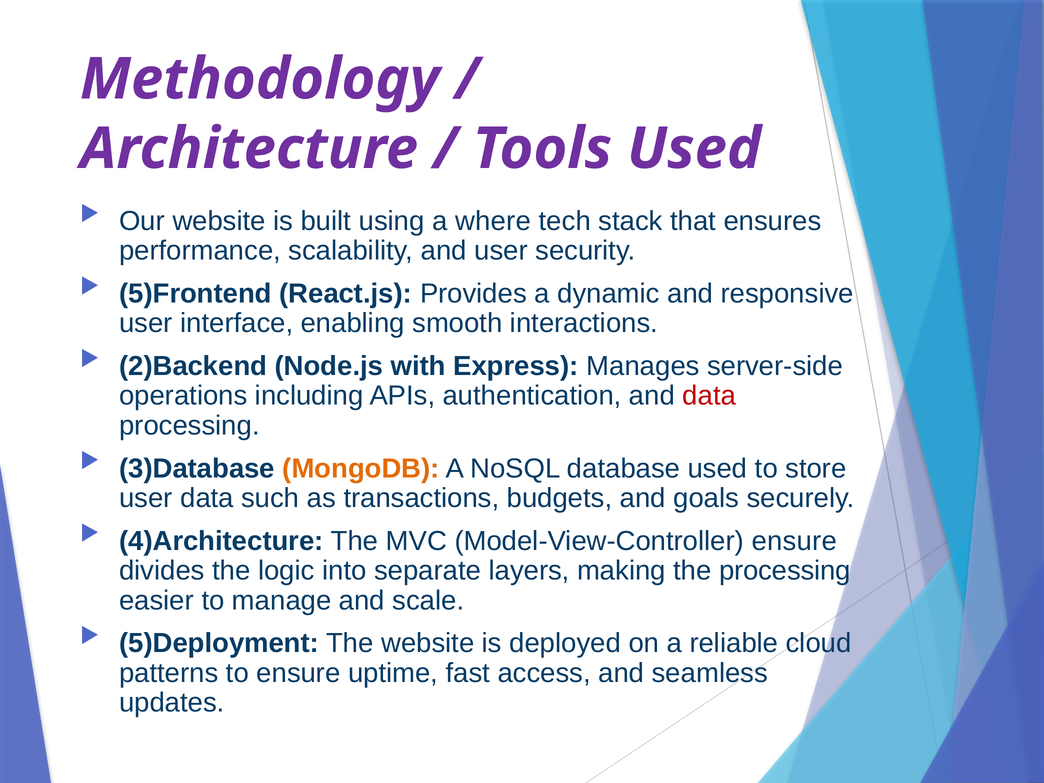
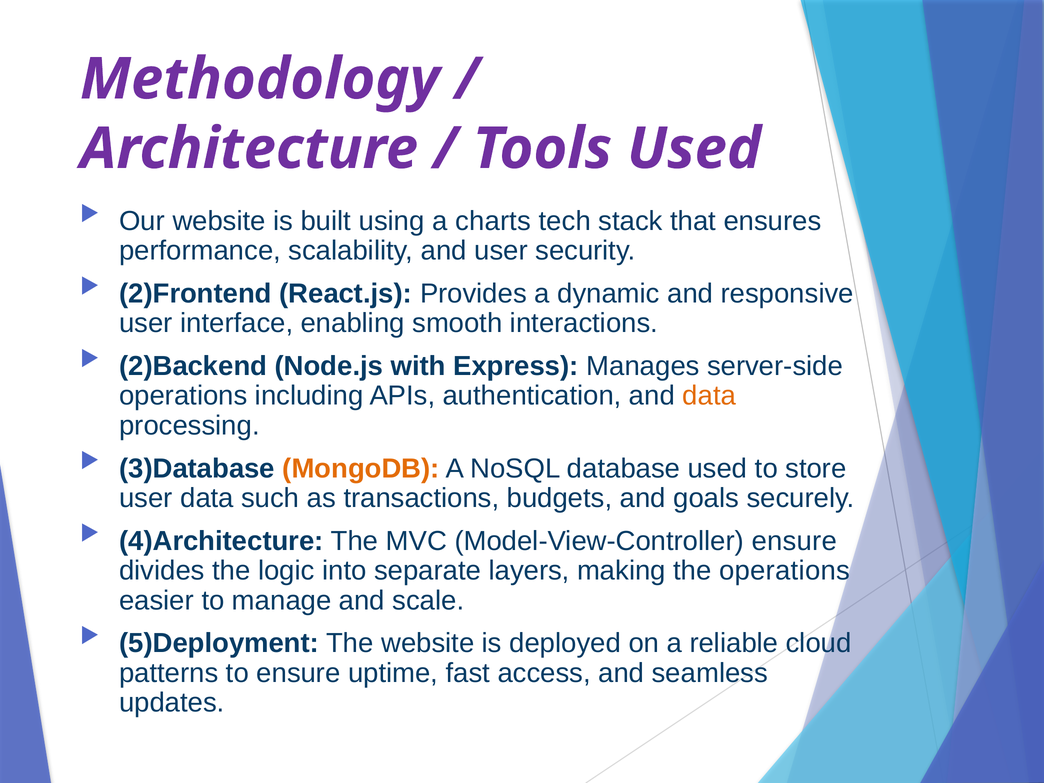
where: where -> charts (493, 221)
5)Frontend: 5)Frontend -> 2)Frontend (195, 294)
data colour: red -> orange (709, 396)
the processing: processing -> operations (785, 571)
